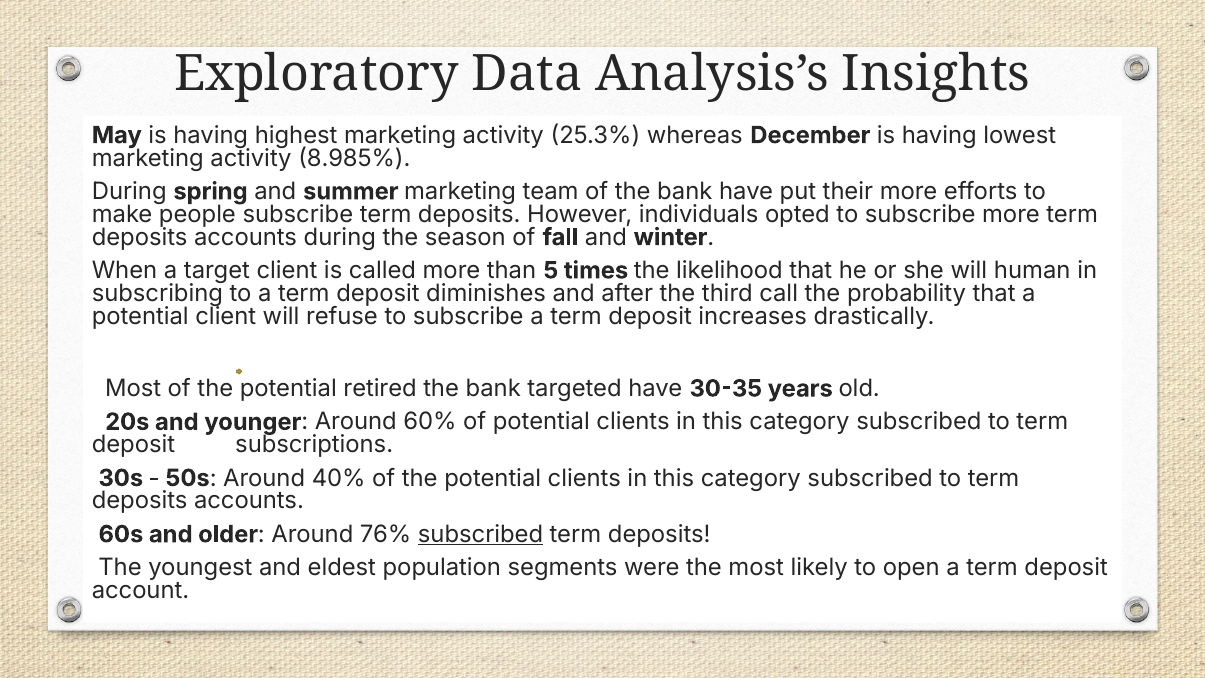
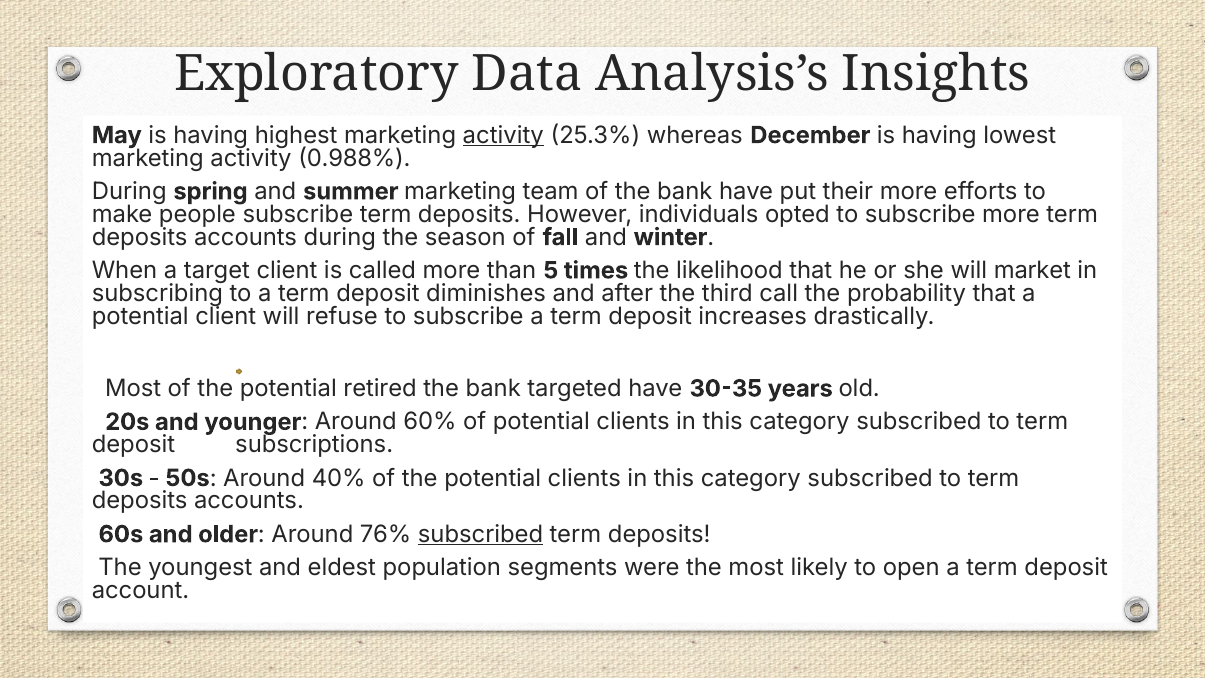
activity underline: none -> present (503, 135)
8.985%: 8.985% -> 0.988% (354, 158)
human: human -> market (1032, 270)
